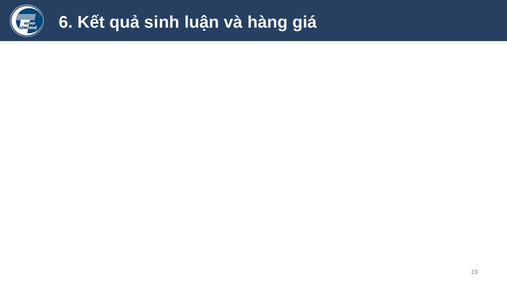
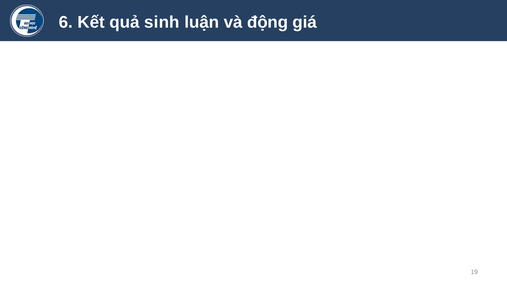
hàng: hàng -> động (268, 22)
